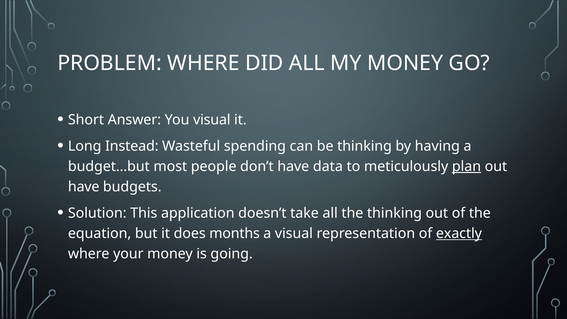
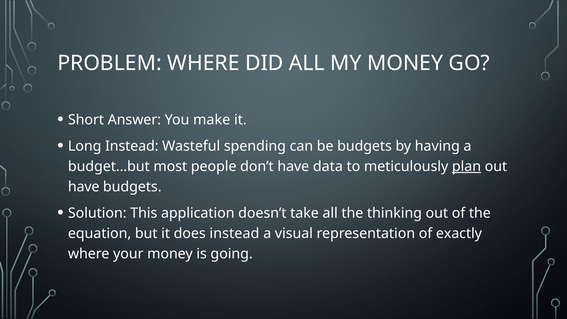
You visual: visual -> make (212, 120)
be thinking: thinking -> budgets (365, 146)
does months: months -> instead (234, 234)
exactly underline: present -> none (459, 234)
